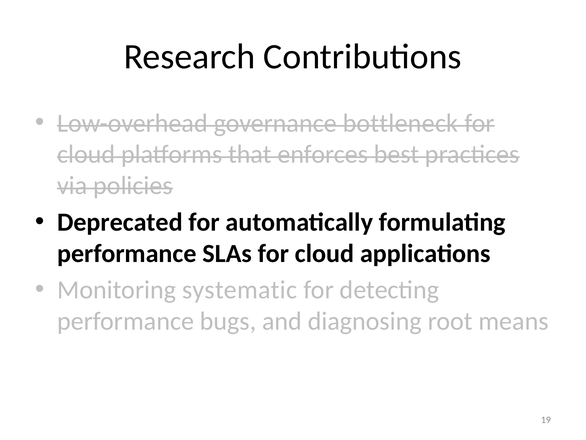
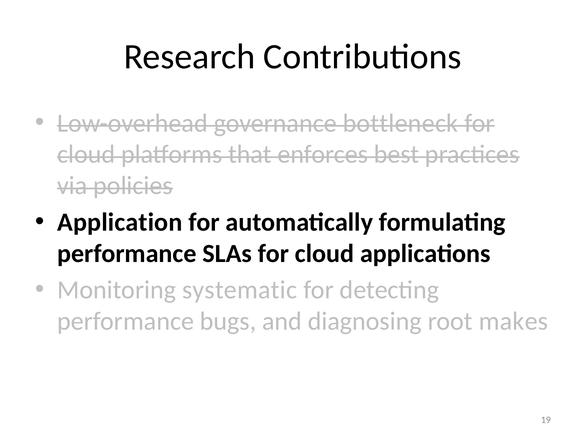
Deprecated: Deprecated -> Application (120, 222)
means: means -> makes (513, 321)
